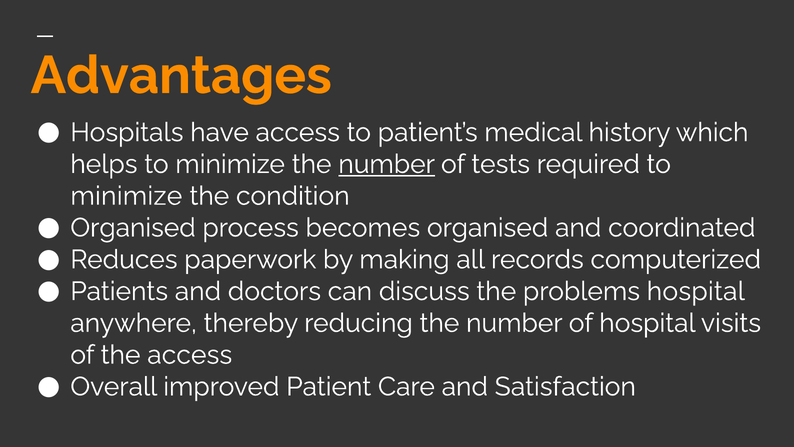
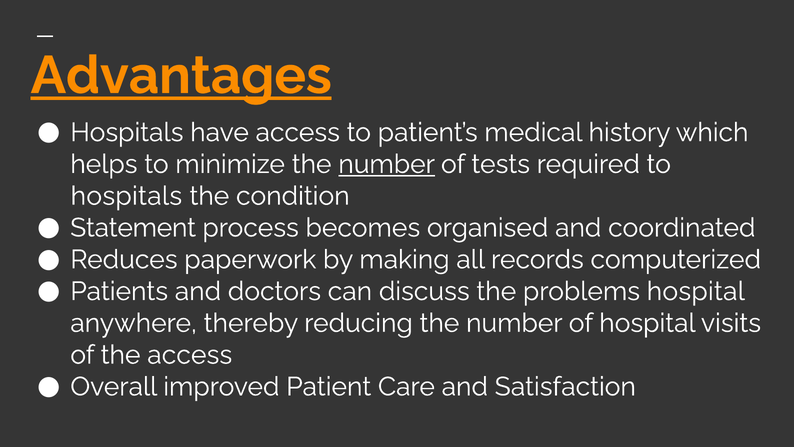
Advantages underline: none -> present (181, 75)
minimize: minimize -> hospitals (126, 196)
Organised: Organised -> Statement (133, 228)
